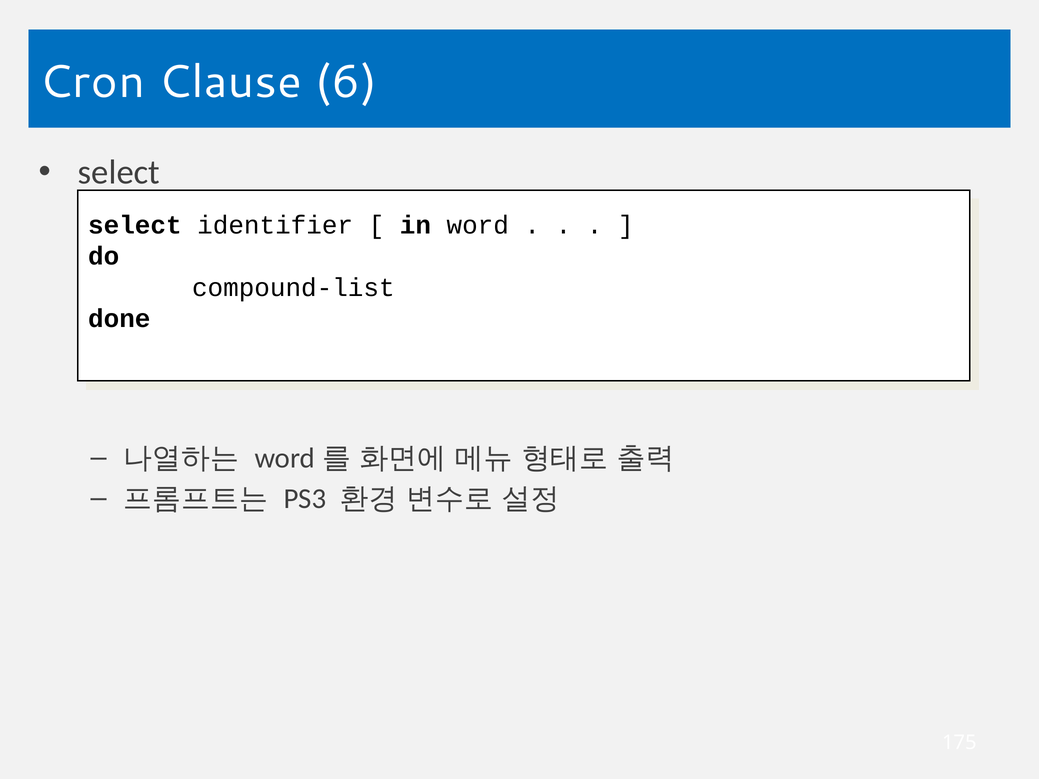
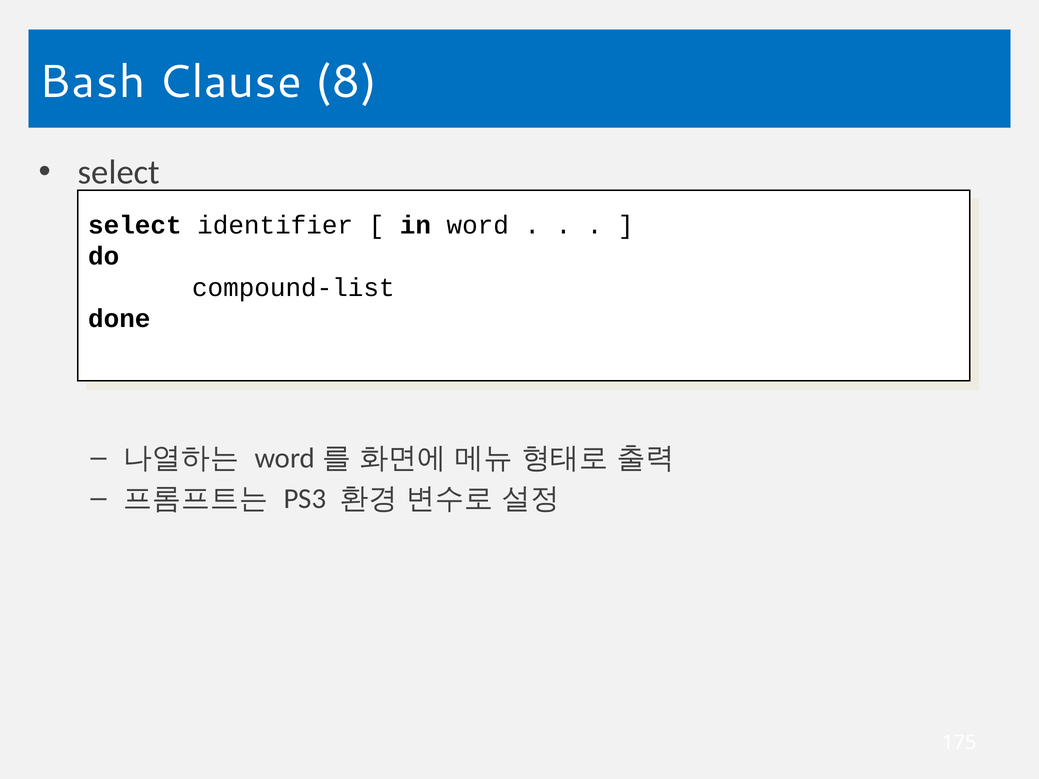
Cron: Cron -> Bash (92, 82)
6: 6 -> 8 (346, 82)
